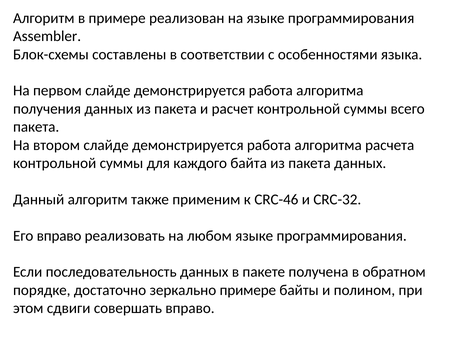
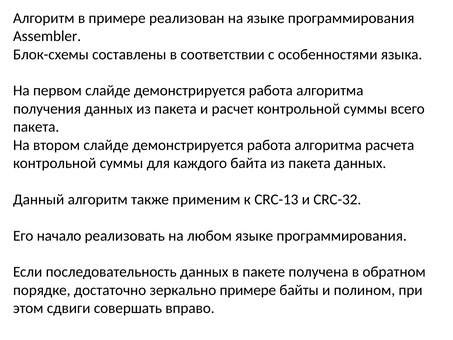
CRC-46: CRC-46 -> CRC-13 (276, 199)
Его вправо: вправо -> начало (59, 236)
